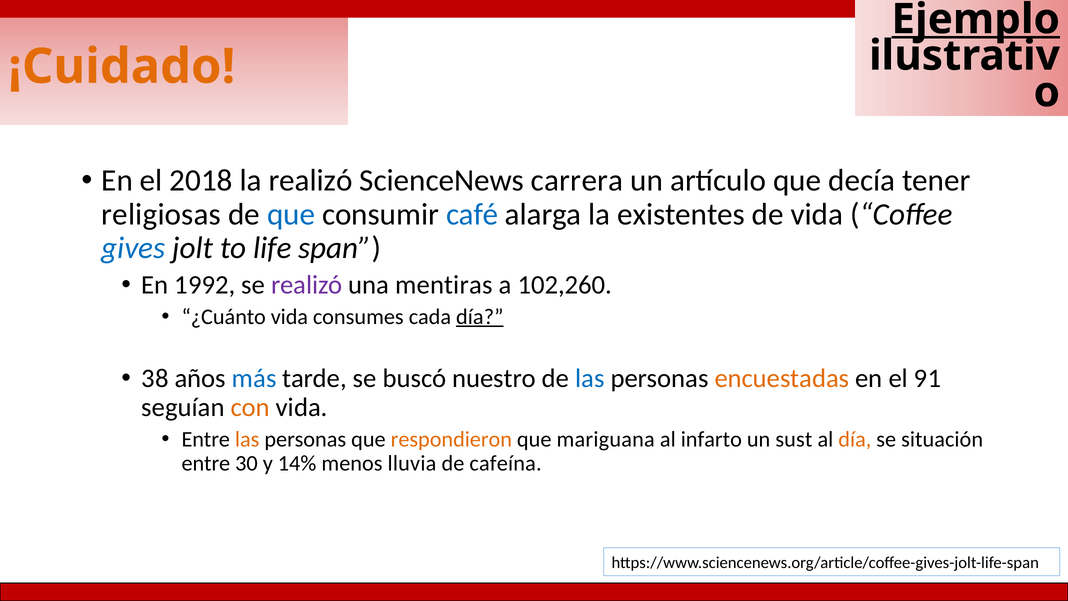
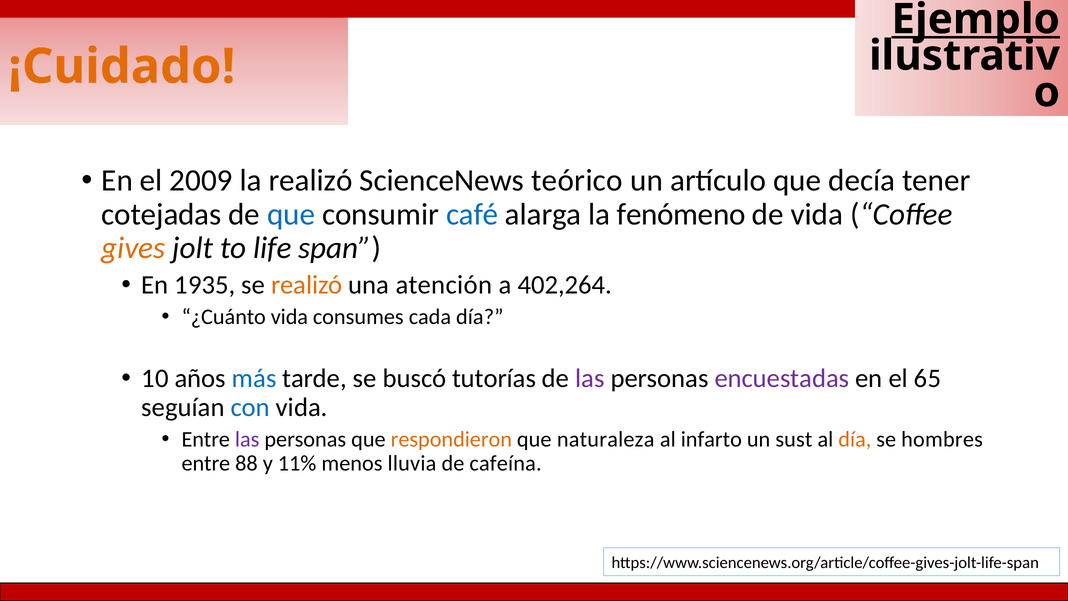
2018: 2018 -> 2009 (201, 181)
carrera: carrera -> teórico (577, 181)
religiosas: religiosas -> cotejadas (161, 214)
existentes: existentes -> fenómeno (681, 214)
gives colour: blue -> orange (133, 248)
1992: 1992 -> 1935 (205, 285)
realizó colour: purple -> orange (307, 285)
mentiras: mentiras -> atención (444, 285)
102,260: 102,260 -> 402,264 (565, 285)
día underline: present -> none (480, 317)
38: 38 -> 10 (155, 378)
nuestro: nuestro -> tutorías (494, 378)
las colour: blue -> purple (590, 378)
encuestadas colour: orange -> purple (782, 378)
91: 91 -> 65 (928, 378)
con colour: orange -> blue (250, 407)
las colour: orange -> purple (247, 439)
mariguana: mariguana -> naturaleza (606, 439)
situación: situación -> hombres (942, 439)
30: 30 -> 88 (246, 463)
14%: 14% -> 11% (297, 463)
